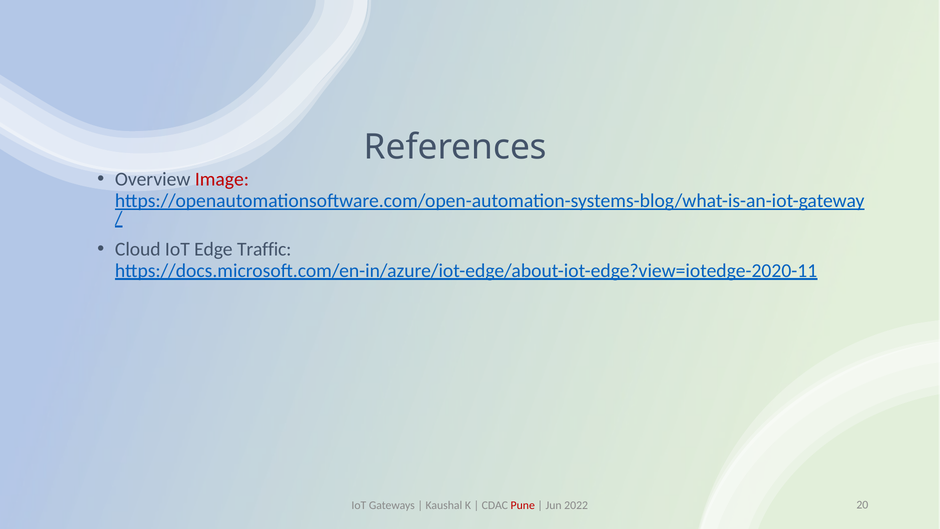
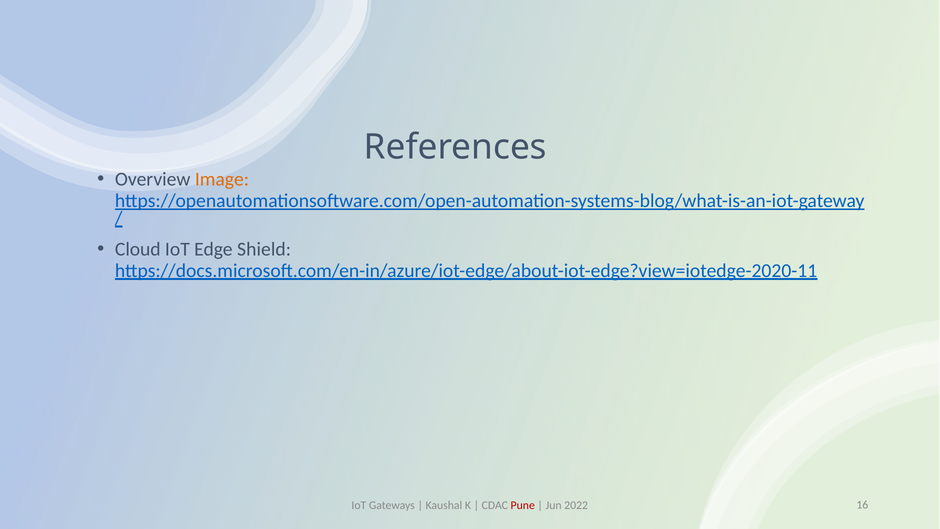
Image colour: red -> orange (222, 179)
Traffic: Traffic -> Shield (264, 249)
20: 20 -> 16 (862, 505)
